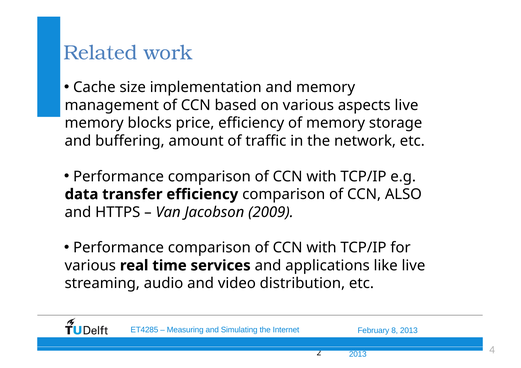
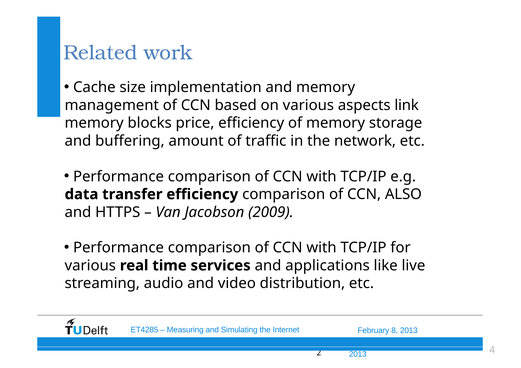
aspects live: live -> link (407, 105)
